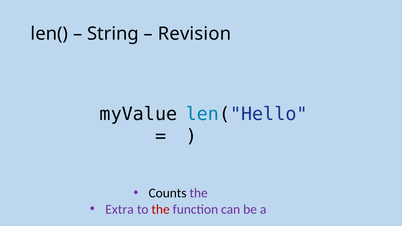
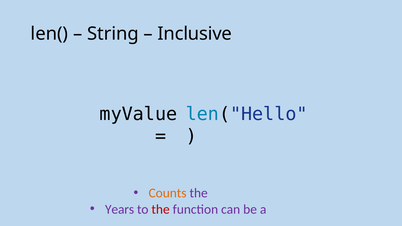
Revision: Revision -> Inclusive (195, 34)
Counts colour: black -> orange (168, 193)
Extra: Extra -> Years (120, 209)
